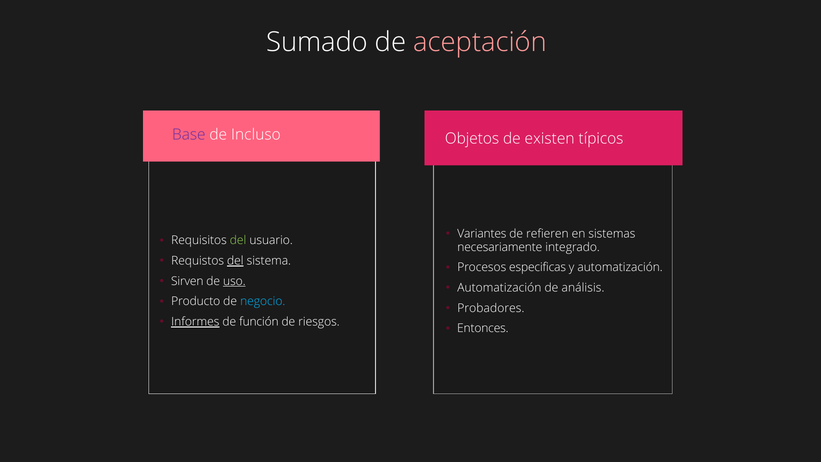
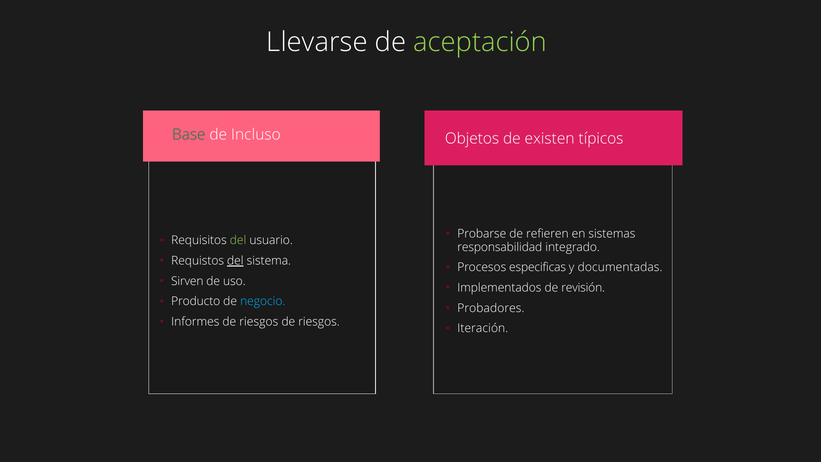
Sumado: Sumado -> Llevarse (317, 42)
aceptación colour: pink -> light green (480, 42)
Base colour: purple -> green (189, 135)
Variantes: Variantes -> Probarse (482, 234)
necesariamente: necesariamente -> responsabilidad (500, 247)
y automatización: automatización -> documentadas (620, 267)
uso underline: present -> none (234, 281)
Automatización: Automatización -> Implementados (499, 288)
análisis: análisis -> revisión (583, 288)
Informes underline: present -> none (195, 322)
función: función -> riesgos (259, 322)
Entonces: Entonces -> Iteración (483, 328)
